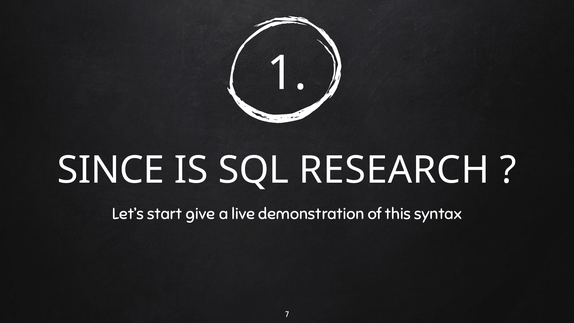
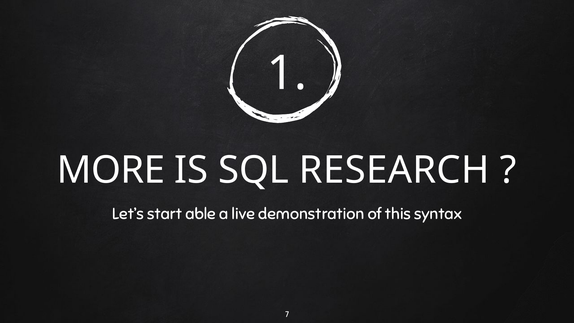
SINCE: SINCE -> MORE (111, 170)
give: give -> able (201, 214)
